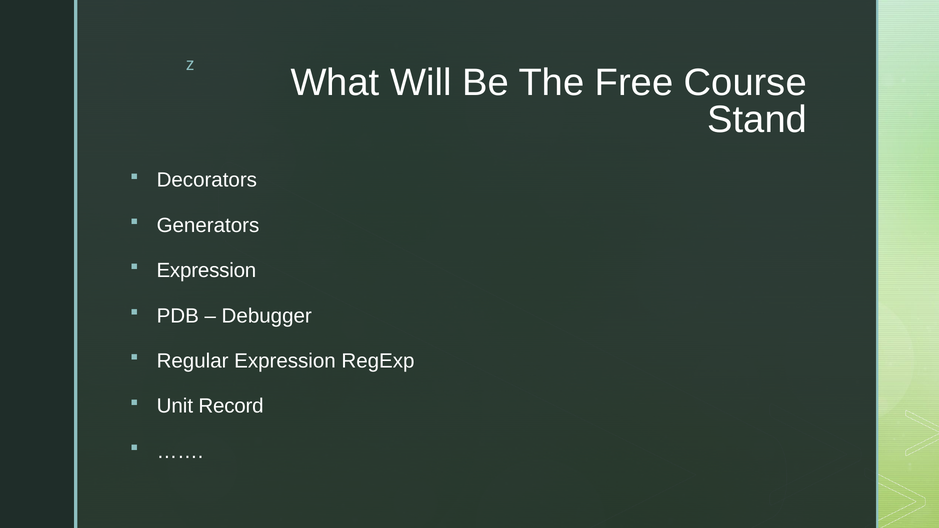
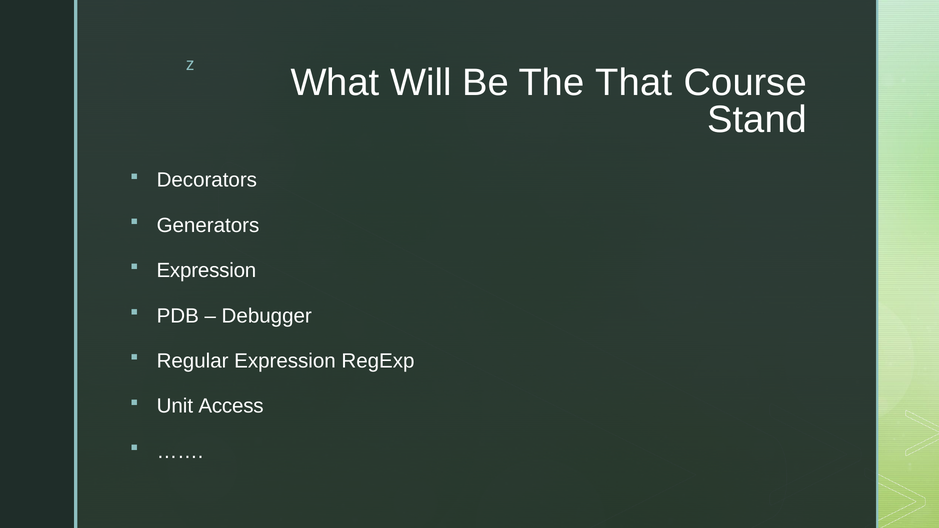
Free: Free -> That (634, 83)
Record: Record -> Access (231, 406)
